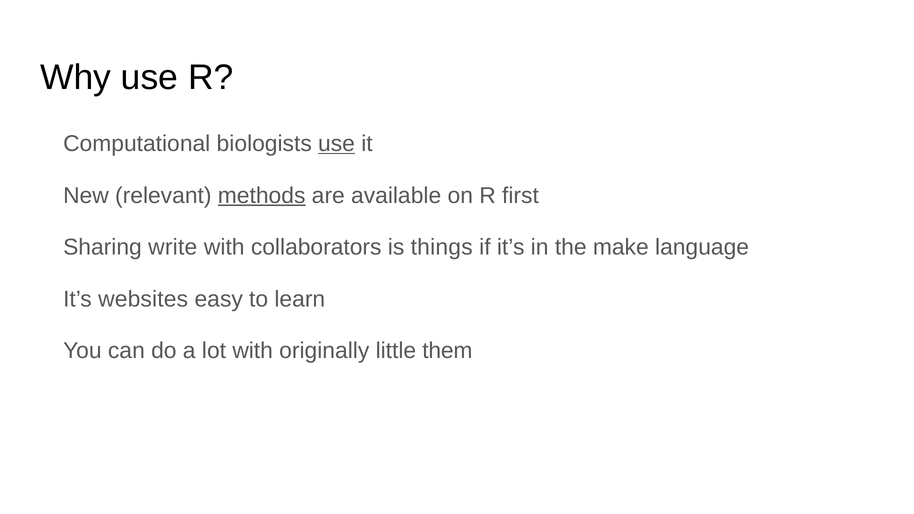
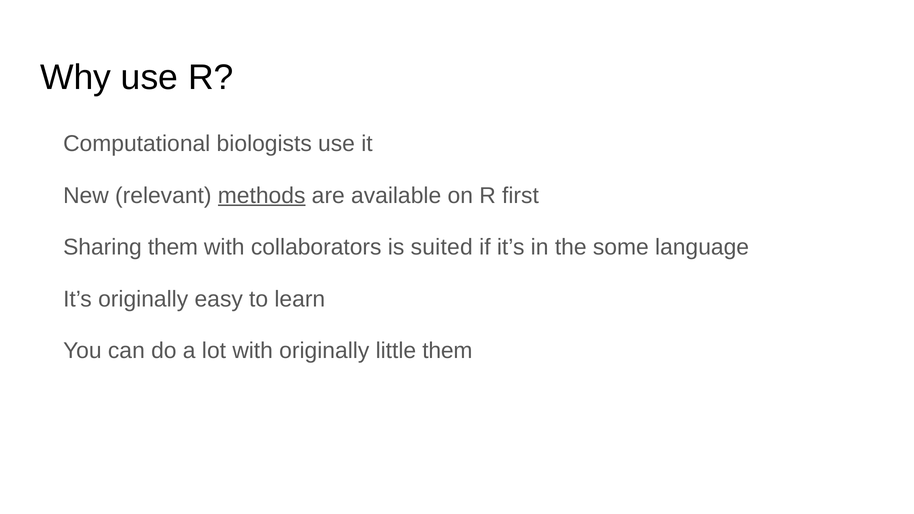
use underline: present -> none (336, 144)
Sharing write: write -> them (173, 247)
things: things -> suited (442, 247)
make: make -> some (621, 247)
It’s websites: websites -> originally (143, 299)
